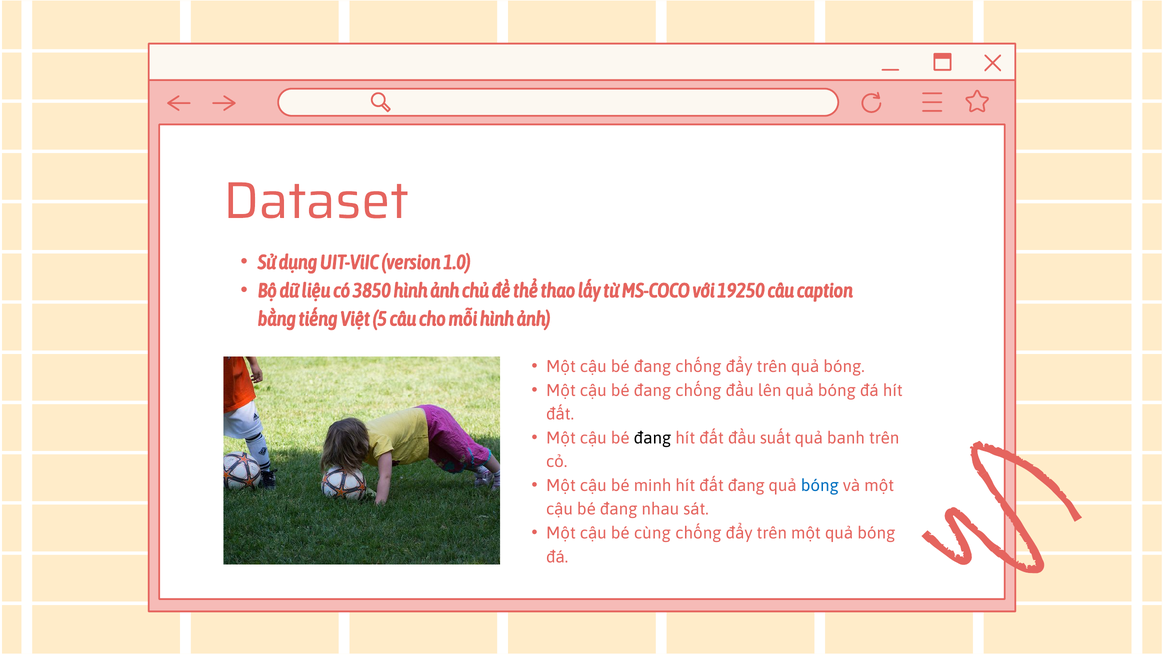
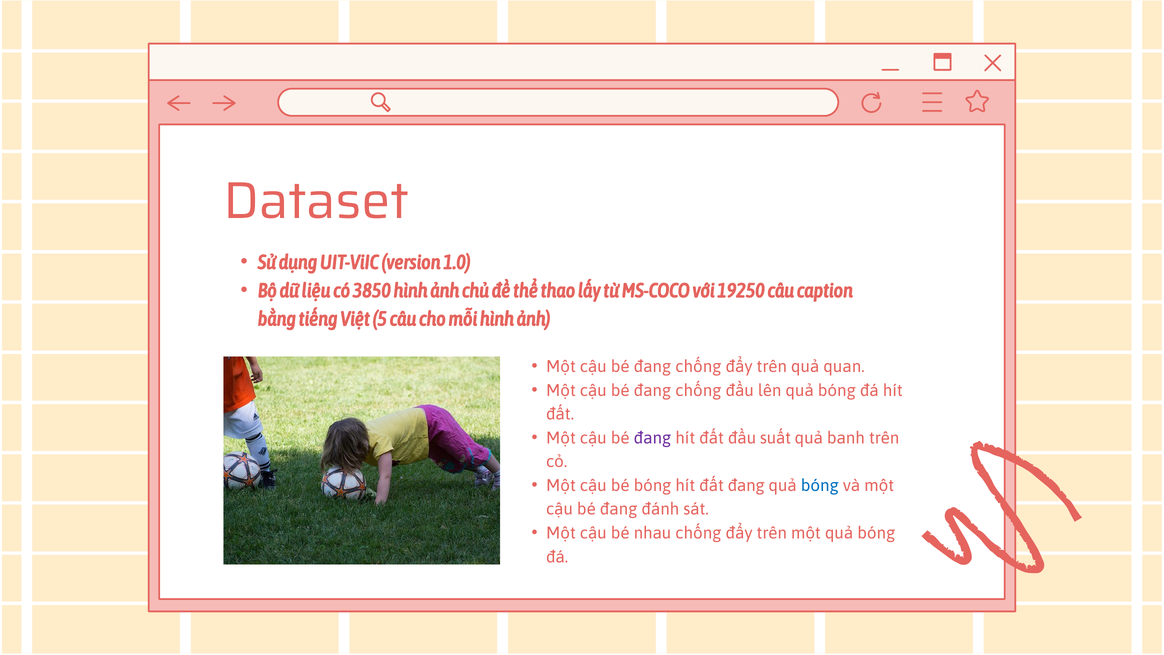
trên quả bóng: bóng -> quan (844, 367)
đang colour: black -> purple (652, 438)
bé minh: minh -> bóng (653, 485)
nhau: nhau -> đánh (660, 509)
cùng: cùng -> nhau (652, 533)
